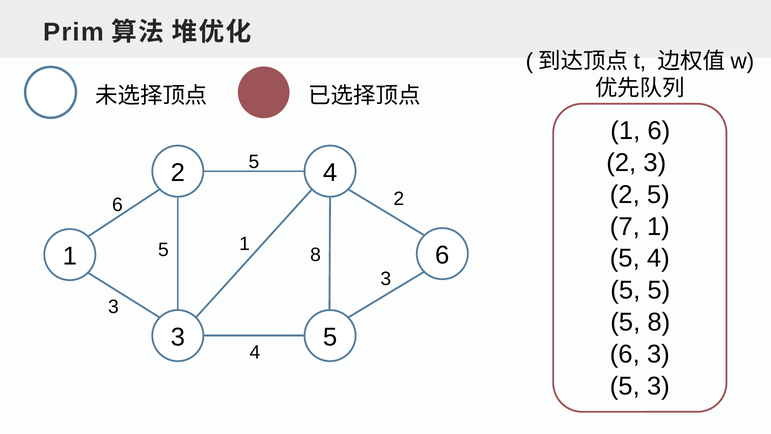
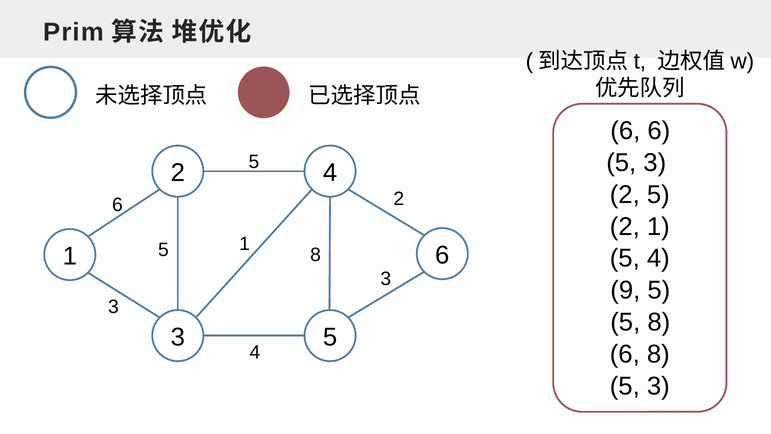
1: 1 -> 6 (625, 131)
2: 2 -> 5 (621, 163)
7: 7 -> 2 (625, 226)
5: 5 -> 9 (625, 290)
3: 3 -> 8 (658, 354)
